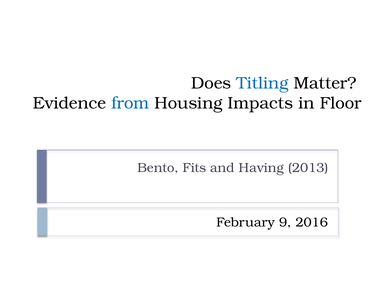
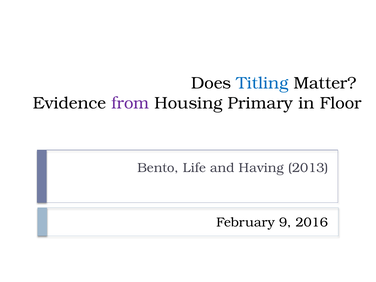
from colour: blue -> purple (130, 103)
Impacts: Impacts -> Primary (260, 103)
Fits: Fits -> Life (194, 168)
